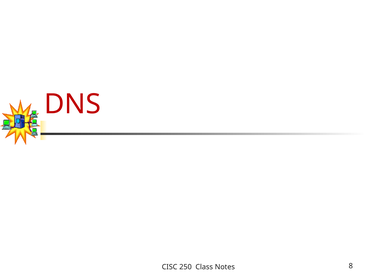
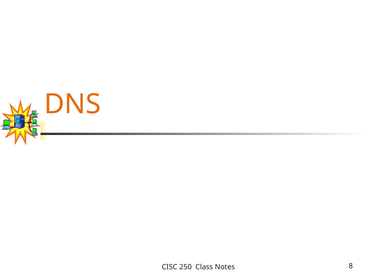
DNS colour: red -> orange (72, 104)
